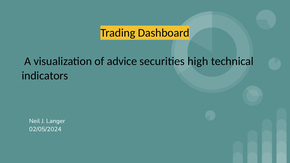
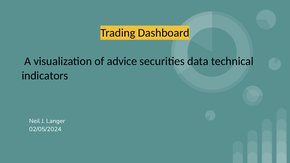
high: high -> data (198, 61)
